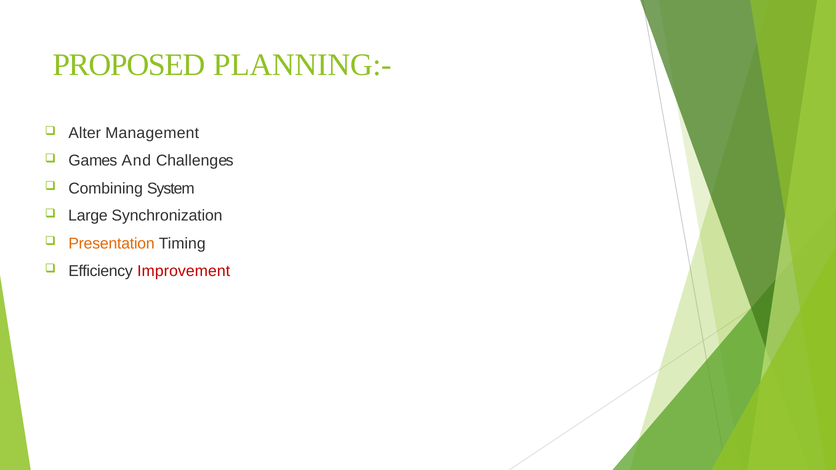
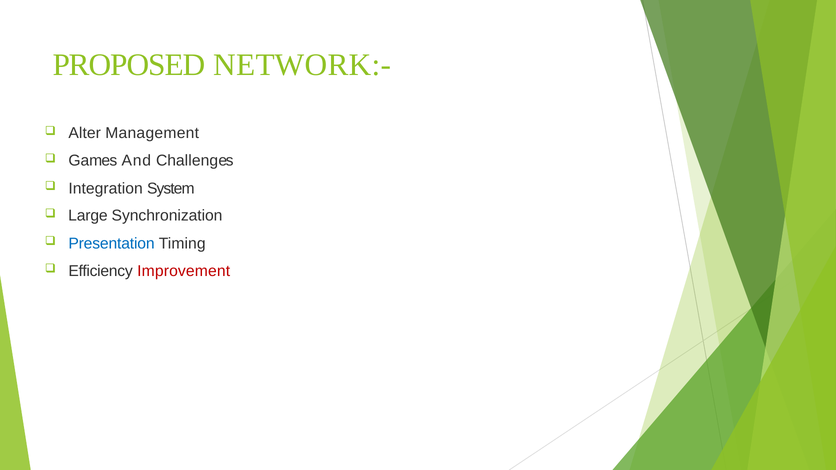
PLANNING:-: PLANNING:- -> NETWORK:- (302, 65)
Combining: Combining -> Integration (106, 188)
Presentation colour: orange -> blue (111, 244)
